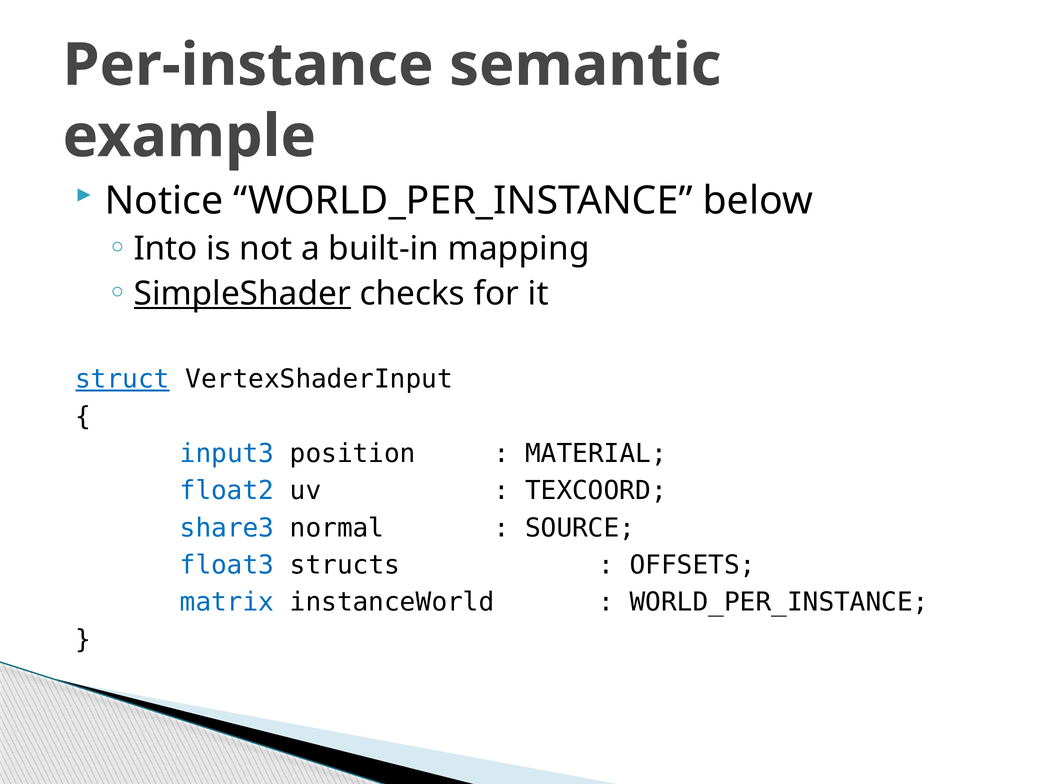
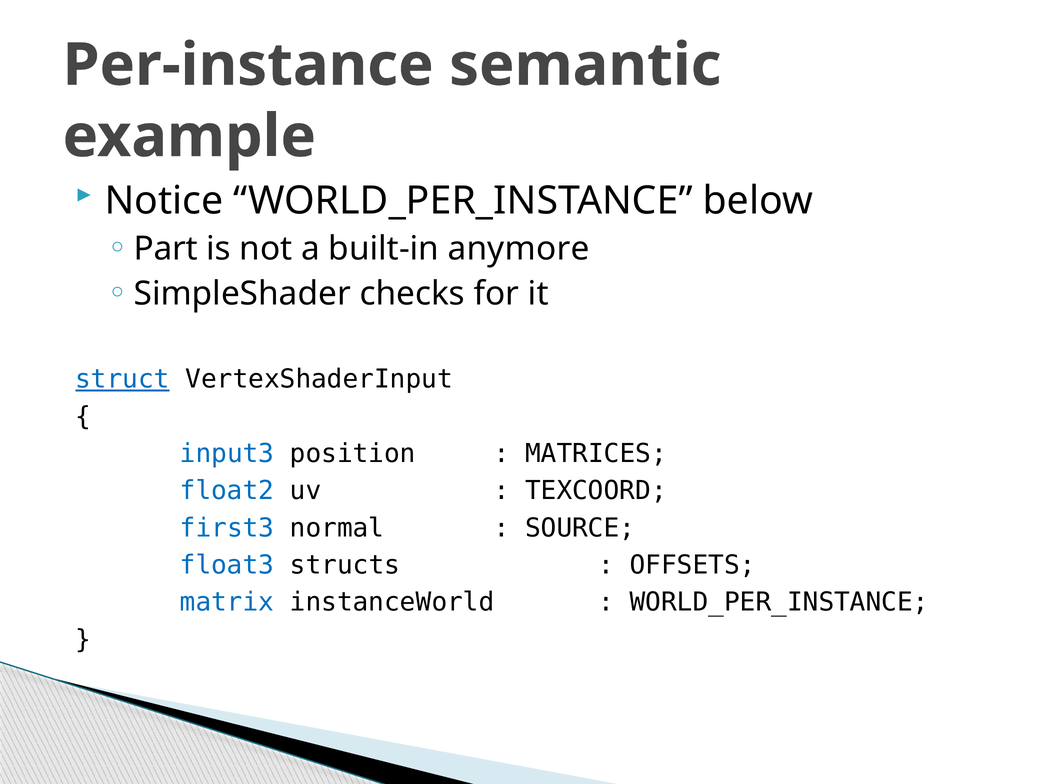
Into: Into -> Part (166, 249)
mapping: mapping -> anymore (519, 249)
SimpleShader underline: present -> none (242, 294)
MATERIAL: MATERIAL -> MATRICES (596, 454)
share3: share3 -> first3 (227, 528)
